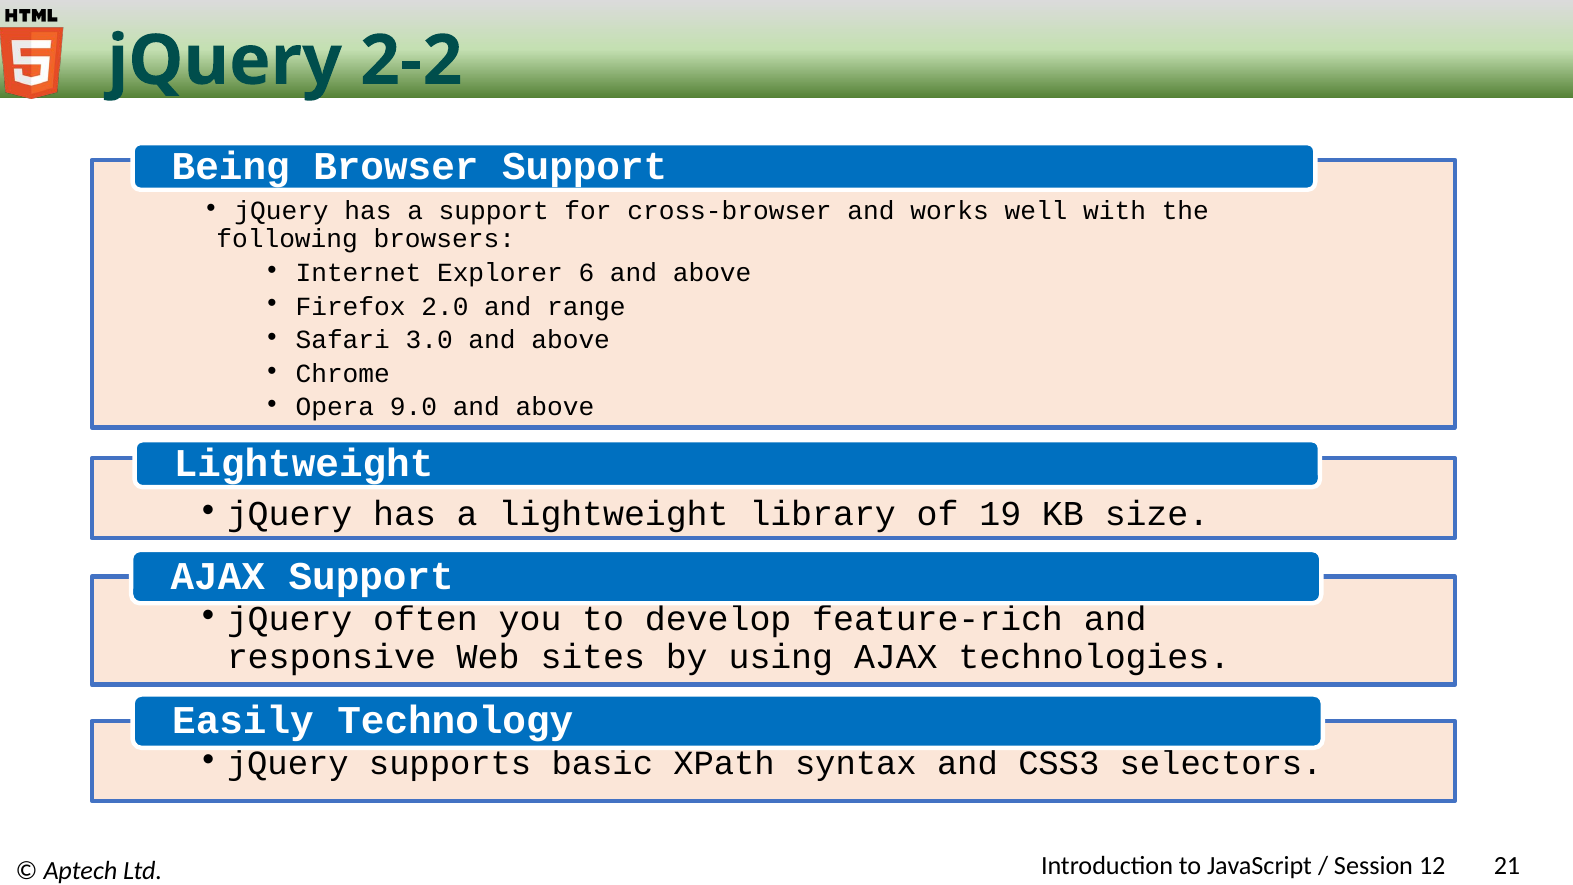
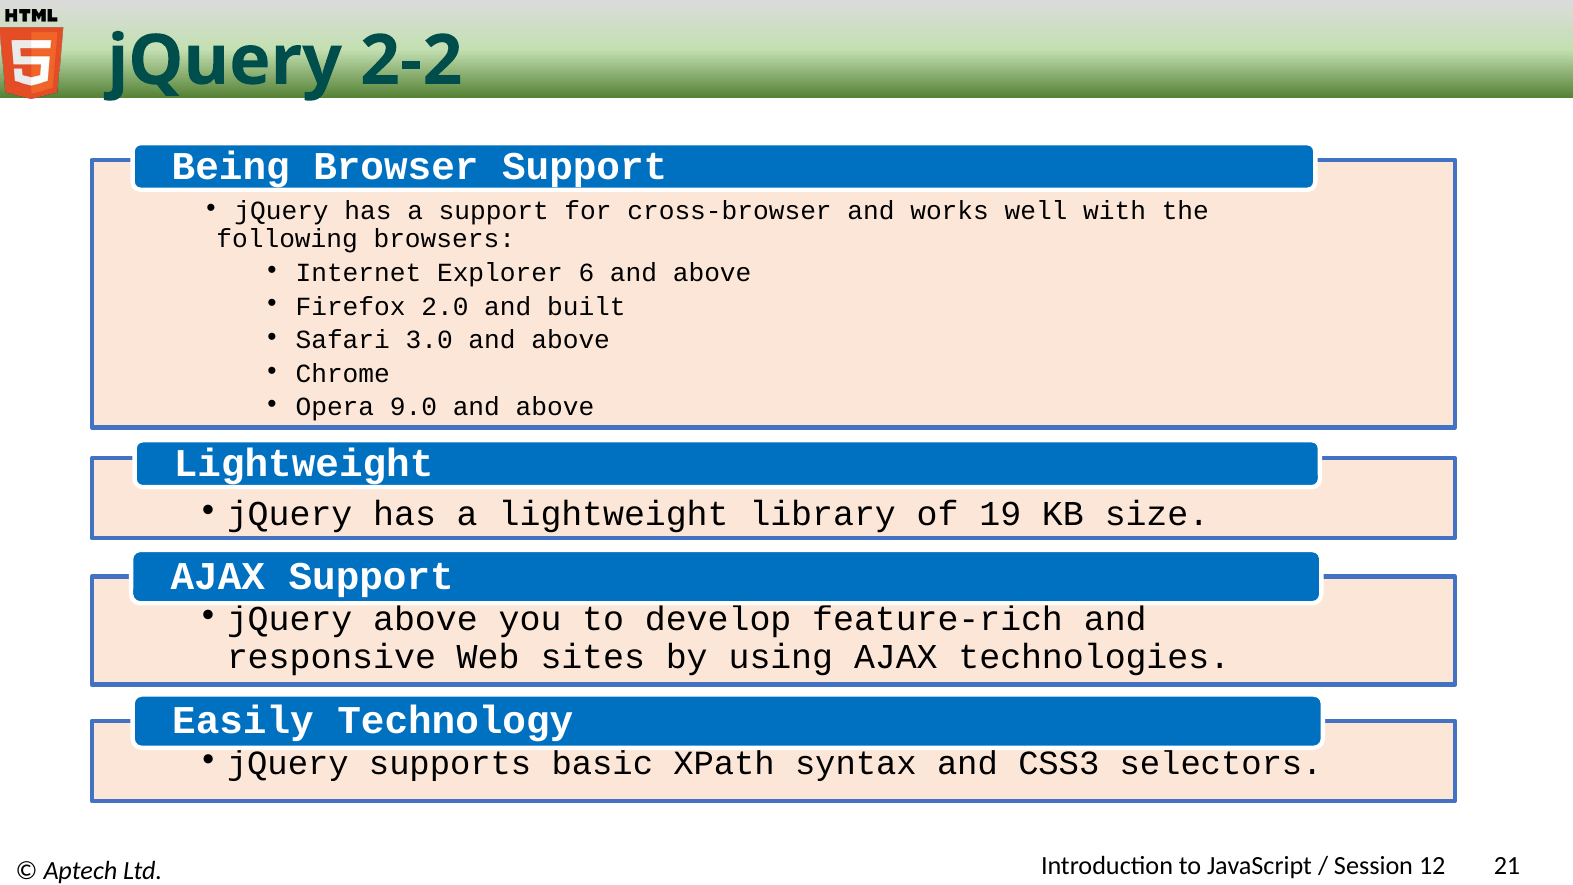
range: range -> built (586, 306)
jQuery often: often -> above (425, 619)
